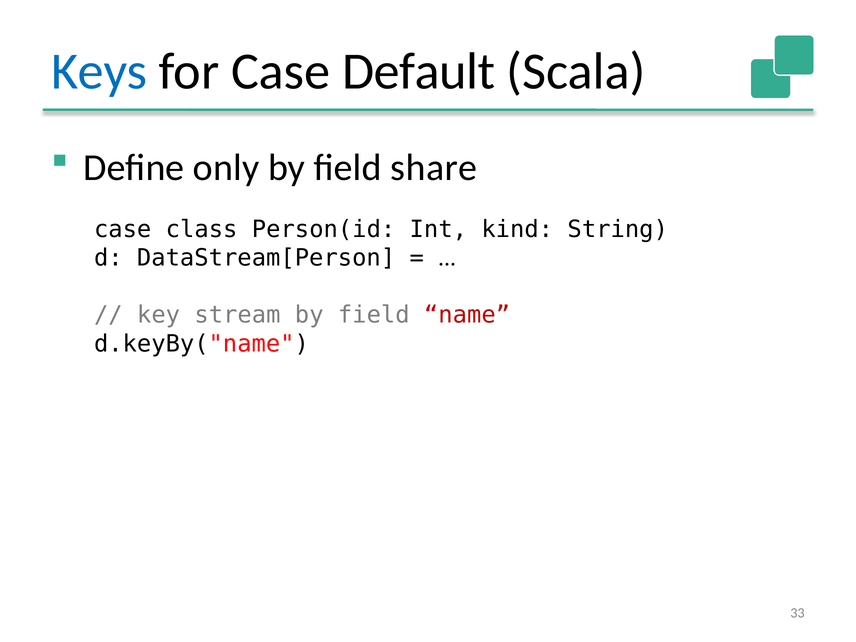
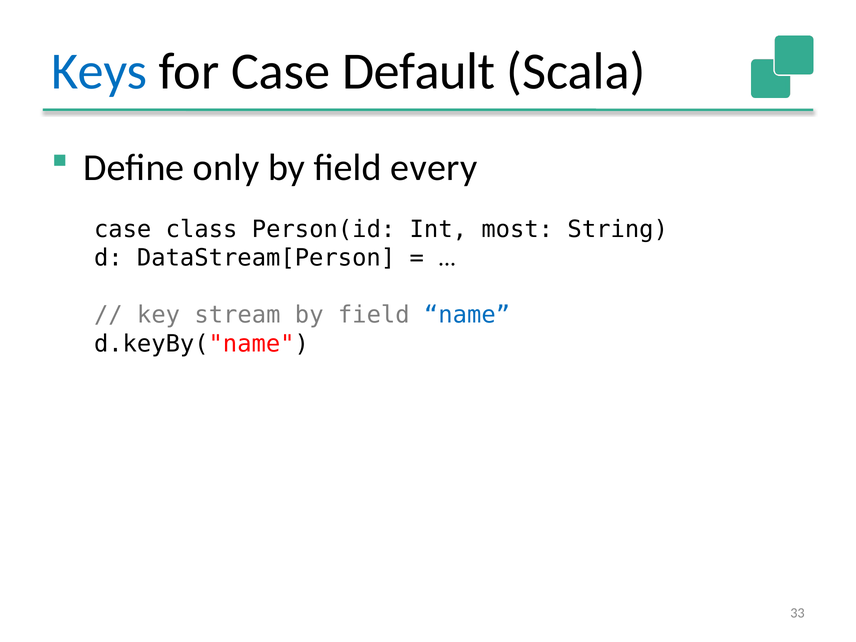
share: share -> every (434, 168)
kind: kind -> most (517, 230)
name colour: red -> blue (467, 315)
